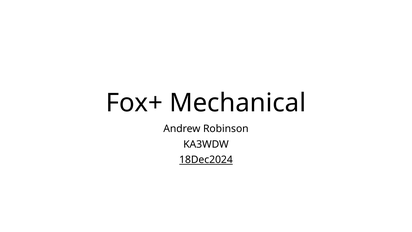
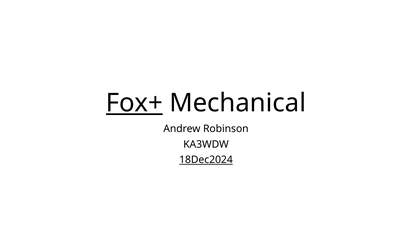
Fox+ underline: none -> present (134, 103)
